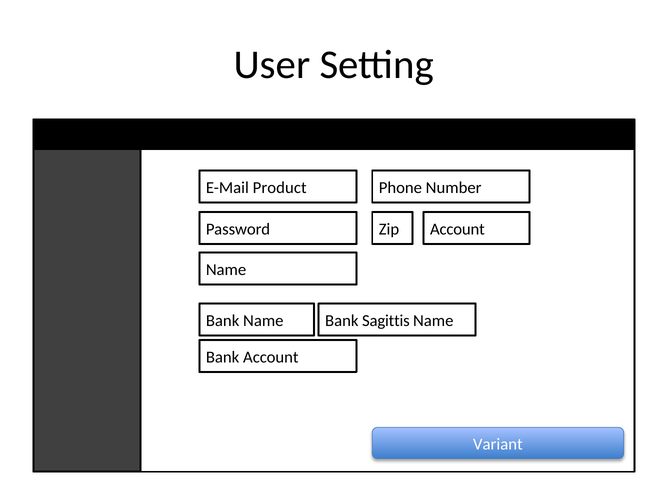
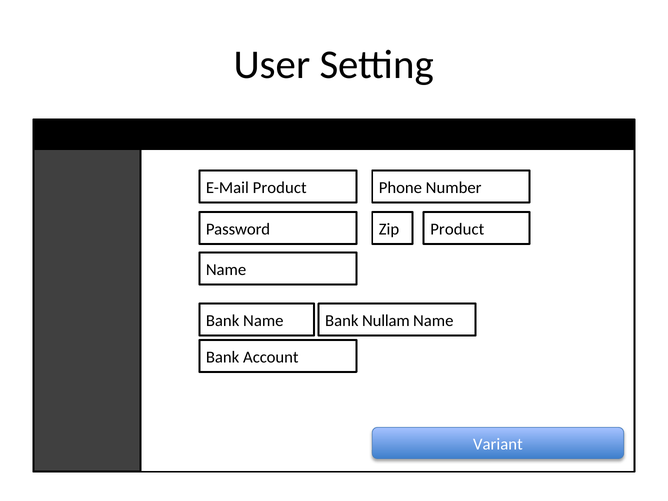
Zip Account: Account -> Product (457, 229)
Sagittis: Sagittis -> Nullam (386, 321)
